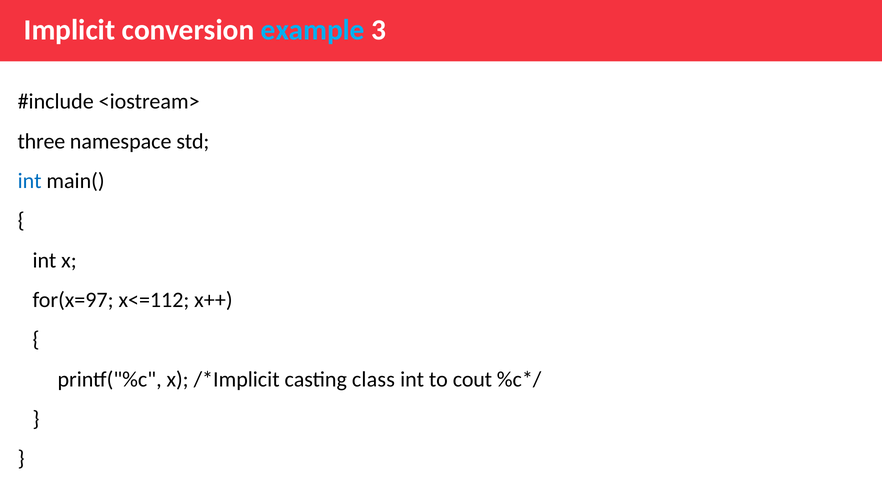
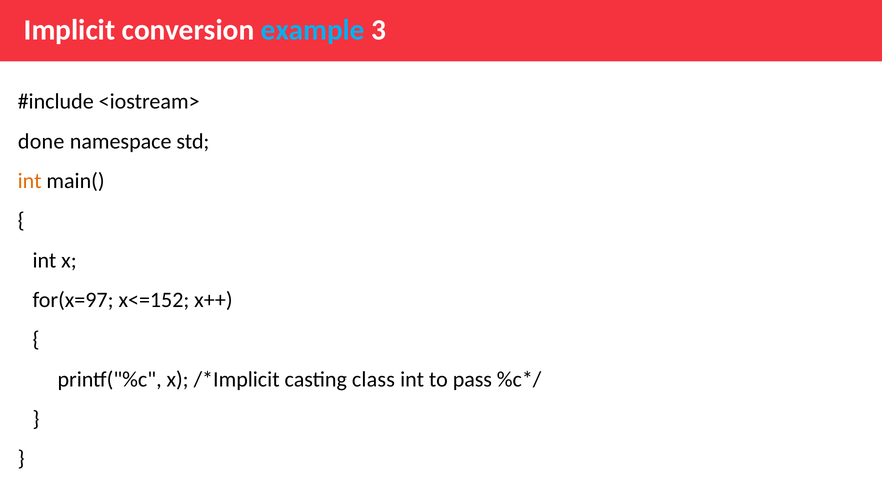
three: three -> done (41, 141)
int colour: blue -> orange (30, 181)
x<=112: x<=112 -> x<=152 (154, 300)
cout: cout -> pass (472, 379)
